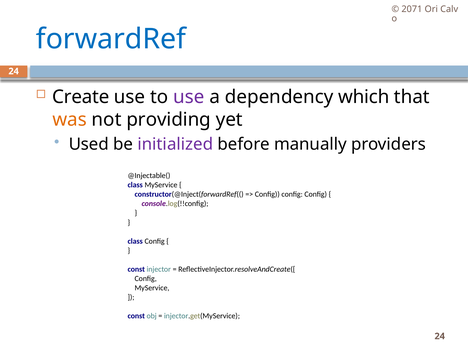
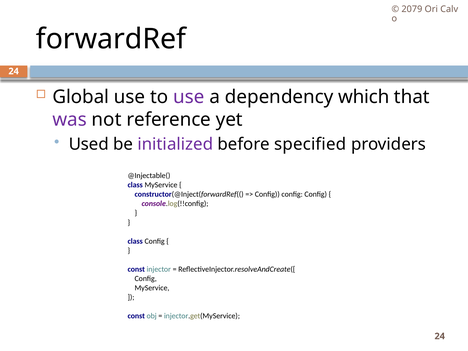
2071: 2071 -> 2079 (412, 9)
forwardRef colour: blue -> black (111, 39)
Create: Create -> Global (81, 97)
was colour: orange -> purple (70, 119)
providing: providing -> reference (169, 119)
manually: manually -> specified (310, 144)
